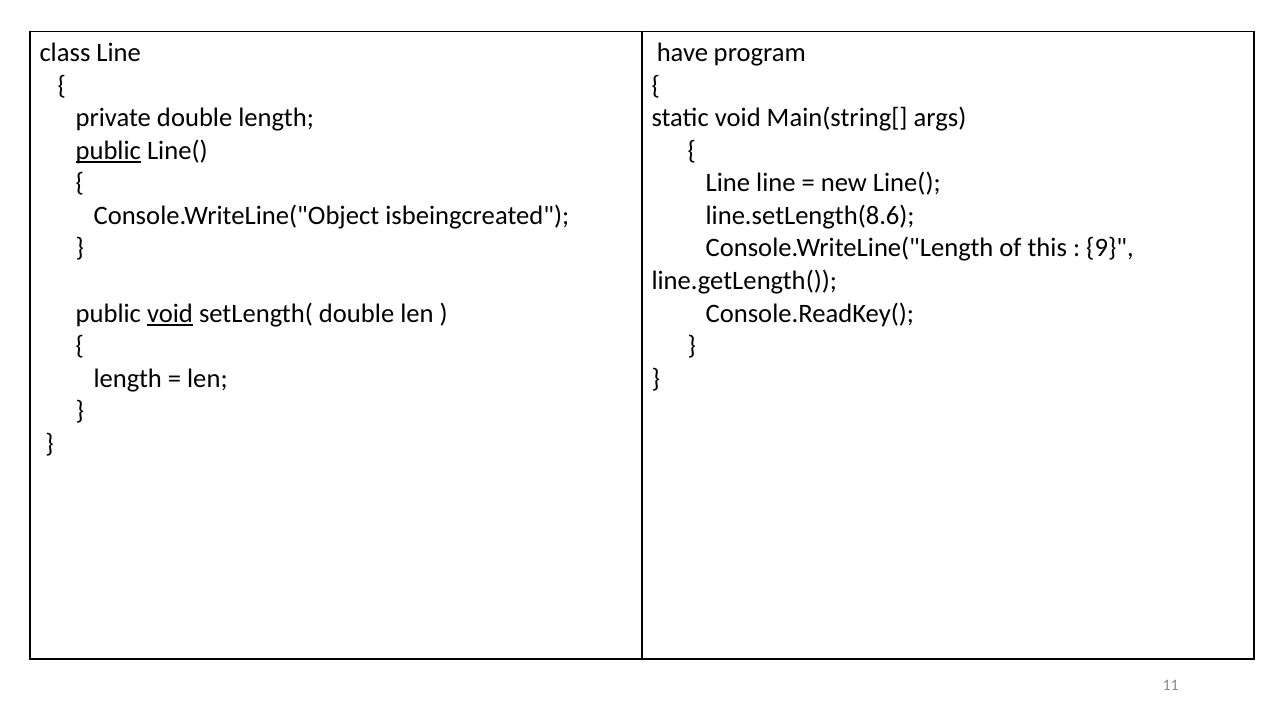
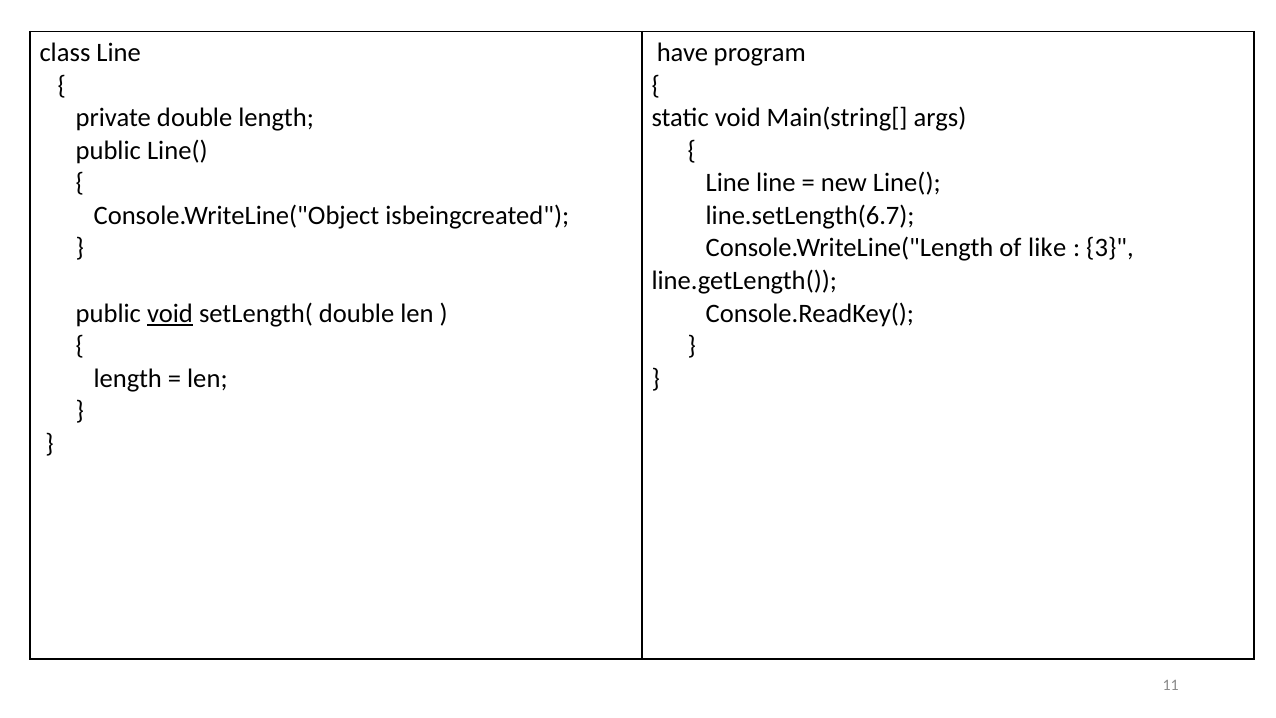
public underline: present -> none (108, 150)
line.setLength(8.6: line.setLength(8.6 -> line.setLength(6.7 (810, 216)
this: this -> like (1047, 248)
9: 9 -> 3 (1110, 248)
